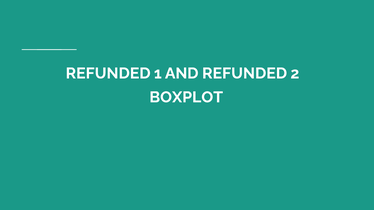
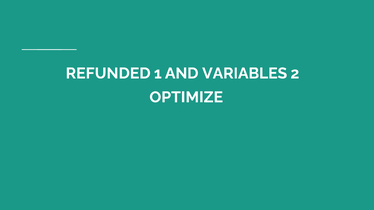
AND REFUNDED: REFUNDED -> VARIABLES (245, 73)
BOXPLOT: BOXPLOT -> OPTIMIZE (186, 97)
